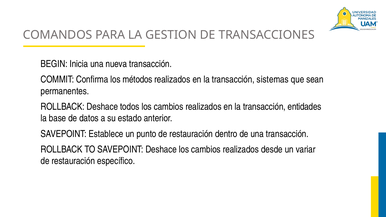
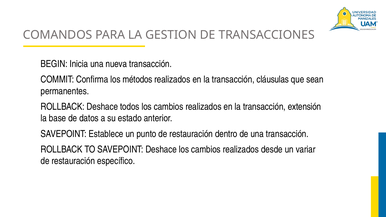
sistemas: sistemas -> cláusulas (273, 80)
entidades: entidades -> extensión (304, 107)
